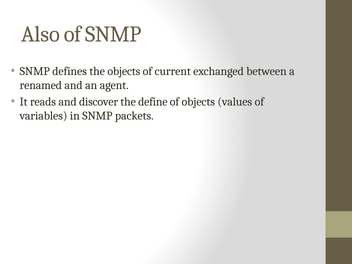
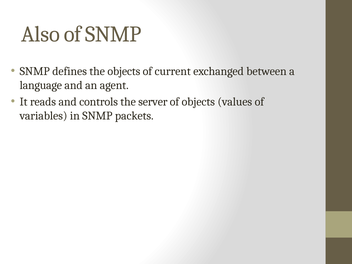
renamed: renamed -> language (41, 85)
discover: discover -> controls (99, 102)
define: define -> server (153, 102)
